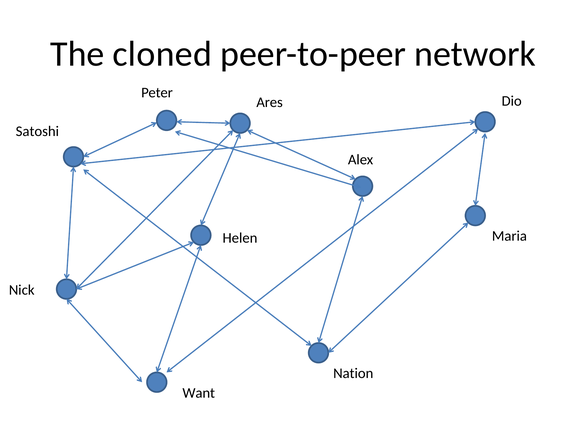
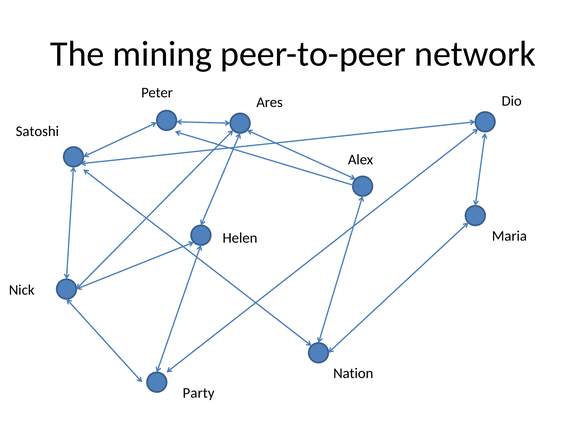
cloned: cloned -> mining (162, 54)
Want: Want -> Party (199, 393)
